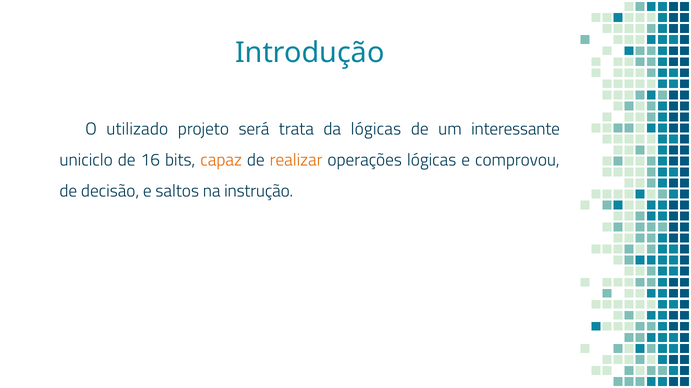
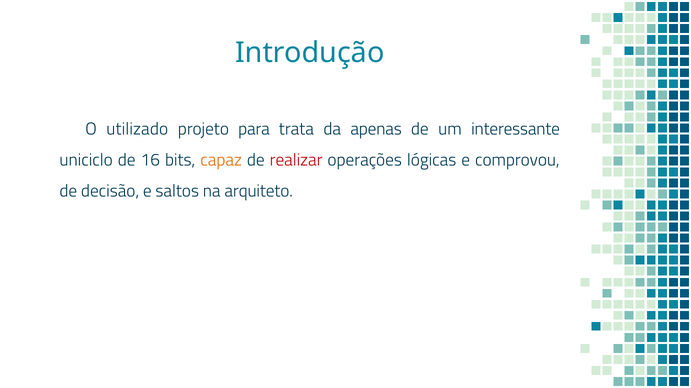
será: será -> para (254, 129)
da lógicas: lógicas -> apenas (376, 129)
realizar colour: orange -> red (296, 160)
instrução: instrução -> arquiteto (259, 191)
